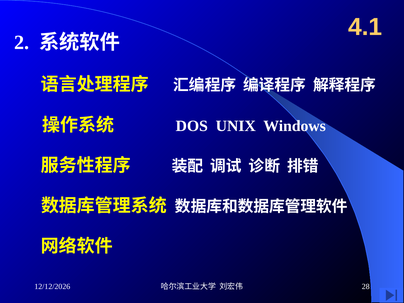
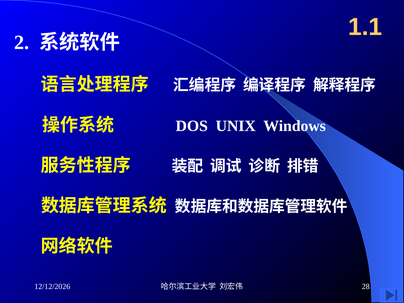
4.1: 4.1 -> 1.1 (365, 27)
